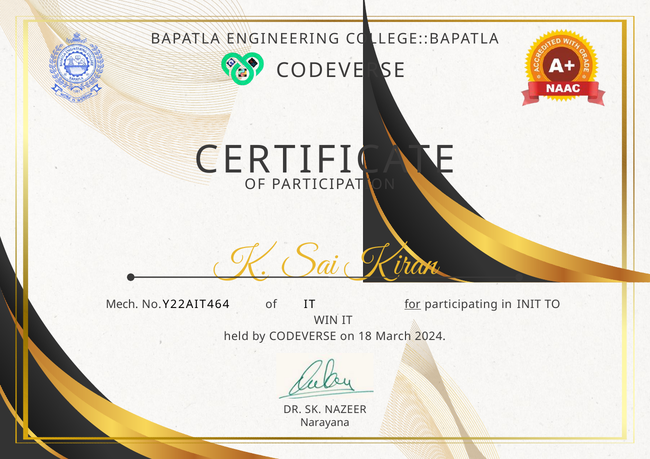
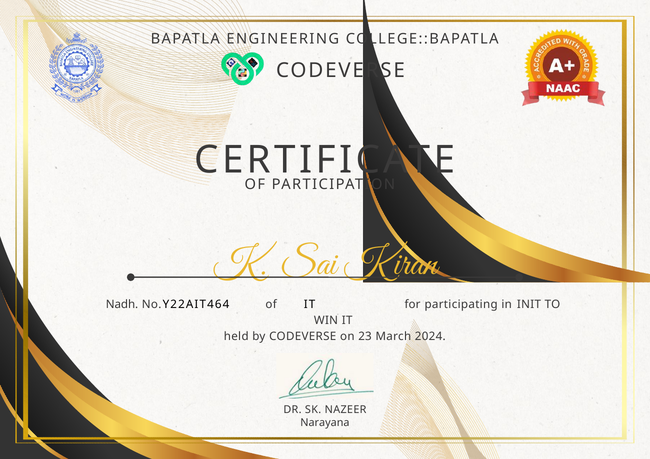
Mech: Mech -> Nadh (122, 304)
for underline: present -> none (413, 304)
18: 18 -> 23 (365, 337)
